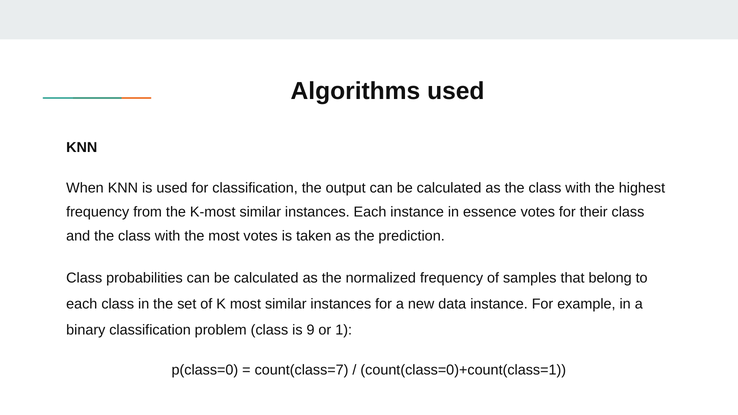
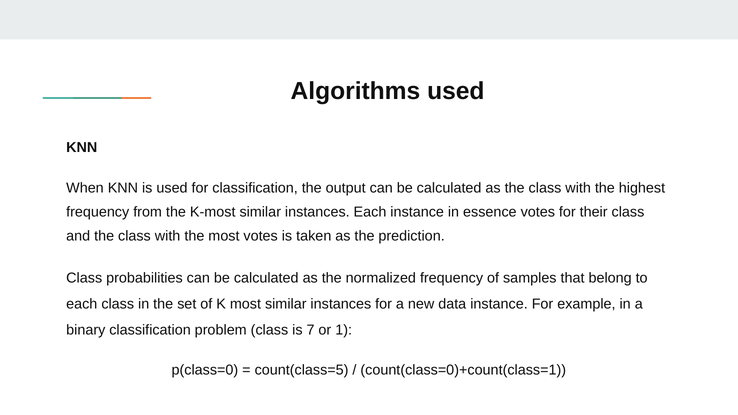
9: 9 -> 7 (311, 330)
count(class=7: count(class=7 -> count(class=5 (302, 370)
